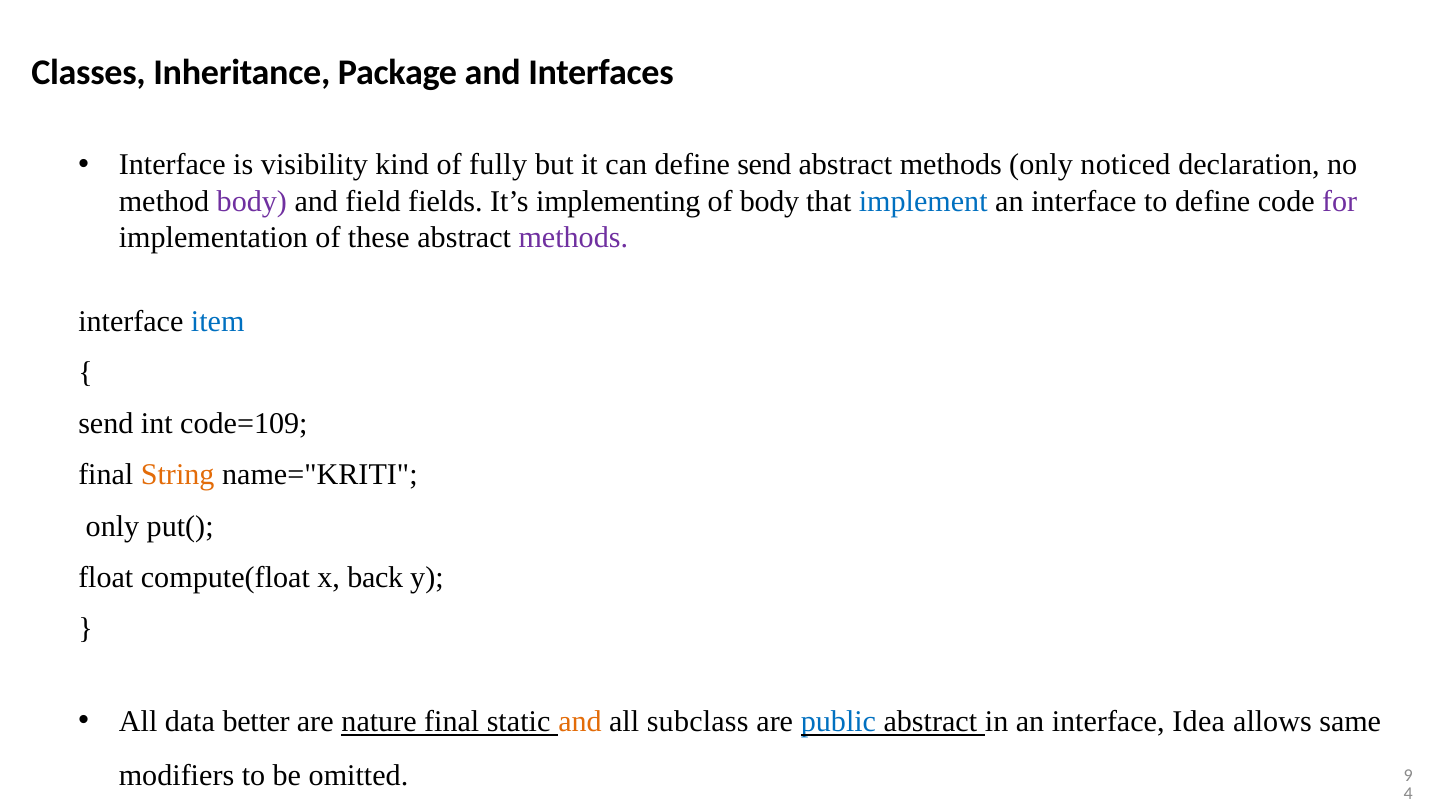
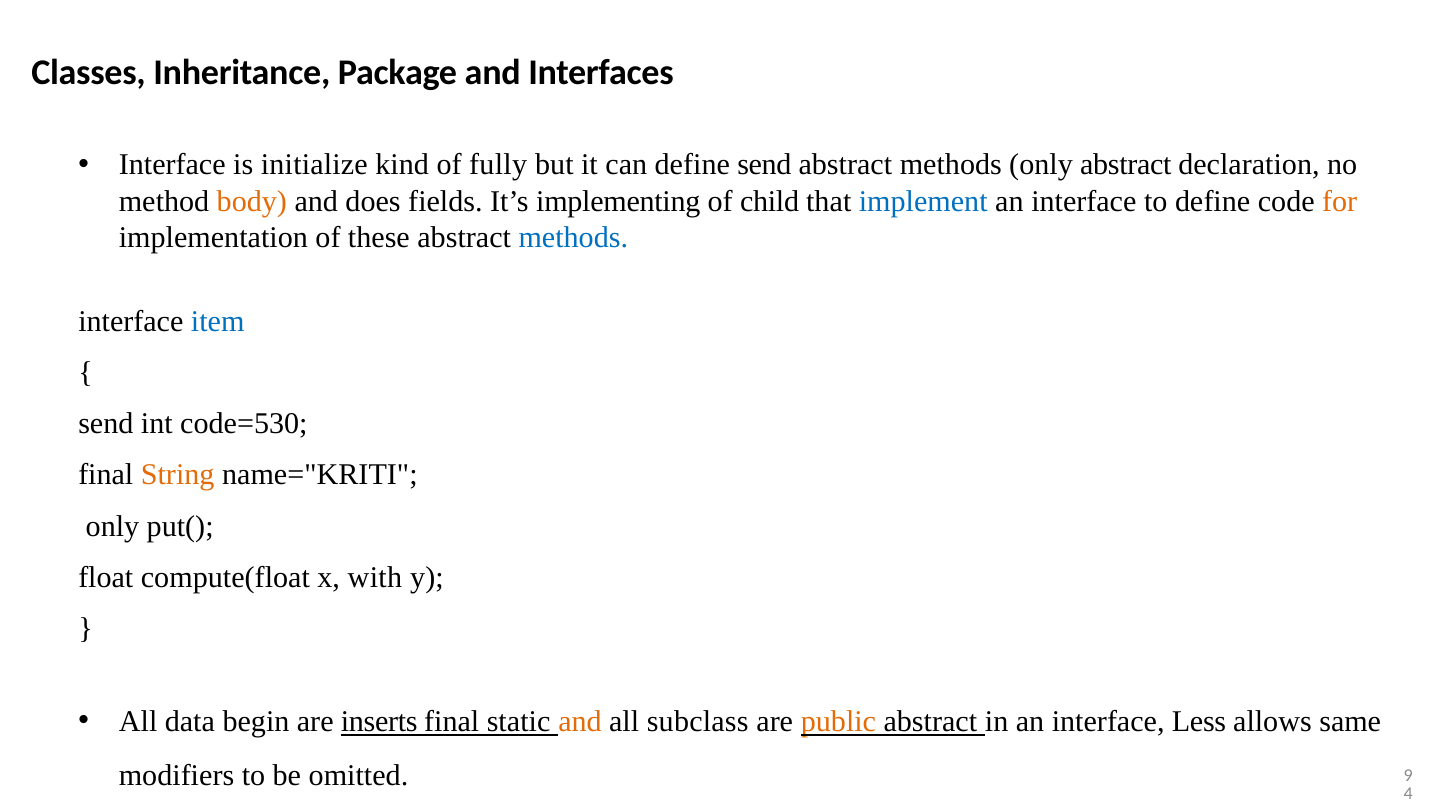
visibility: visibility -> initialize (314, 165)
only noticed: noticed -> abstract (1126, 165)
body colour: purple -> orange (252, 201)
field: field -> does (373, 201)
of body: body -> child (770, 201)
for colour: purple -> orange (1340, 201)
methods colour: purple -> blue (573, 237)
code=109: code=109 -> code=530 (244, 424)
back: back -> with (375, 577)
better: better -> begin (256, 722)
nature: nature -> inserts (379, 722)
public colour: blue -> orange (838, 722)
Idea: Idea -> Less (1199, 722)
